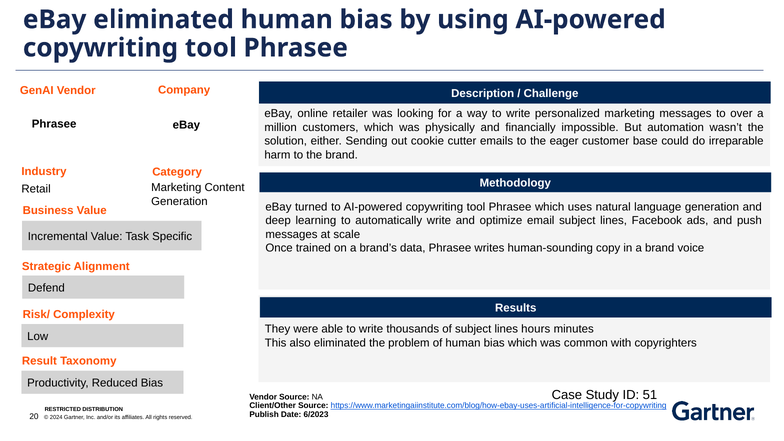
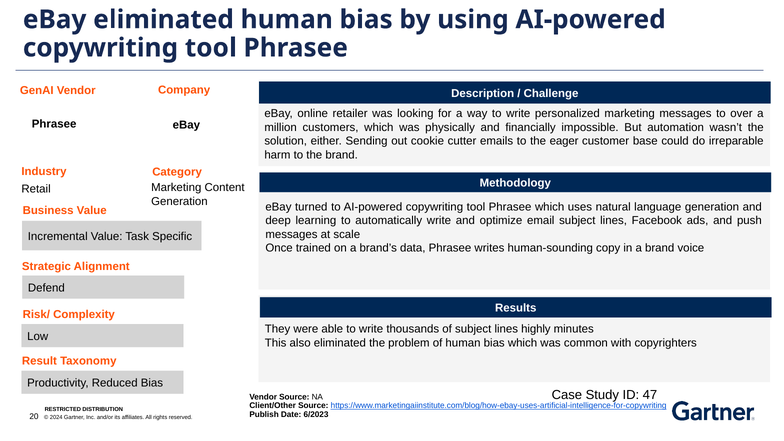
hours: hours -> highly (536, 329)
51: 51 -> 47 (650, 395)
